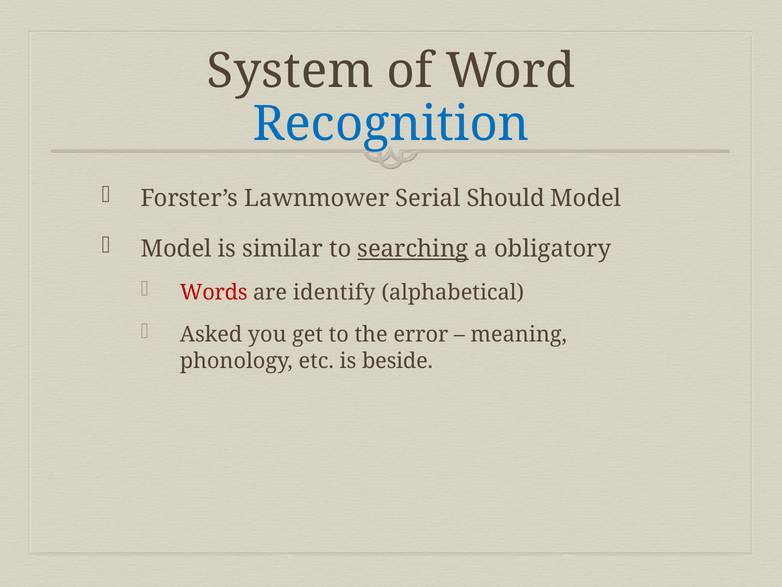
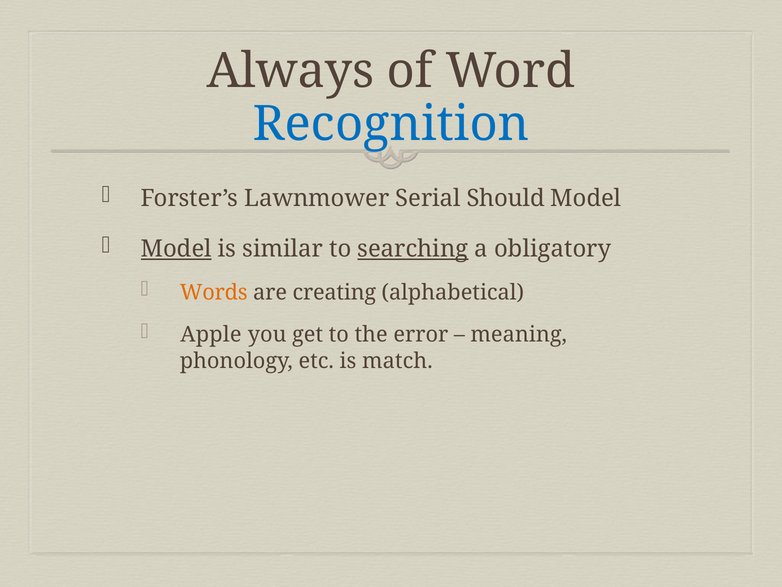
System: System -> Always (291, 71)
Model underline: none -> present (176, 249)
Words colour: red -> orange (214, 292)
identify: identify -> creating (334, 292)
Asked: Asked -> Apple (211, 334)
beside: beside -> match (397, 361)
